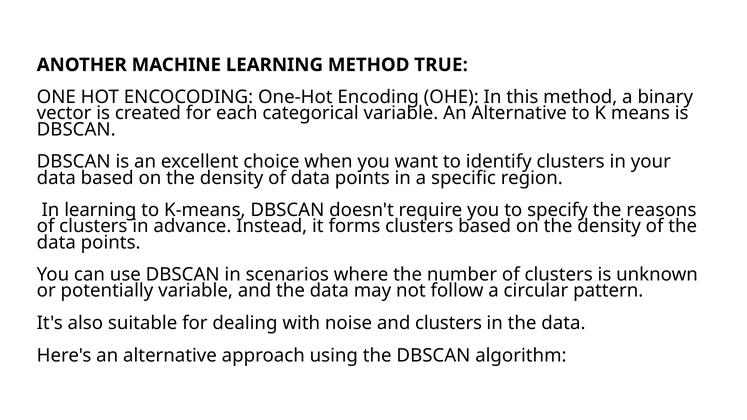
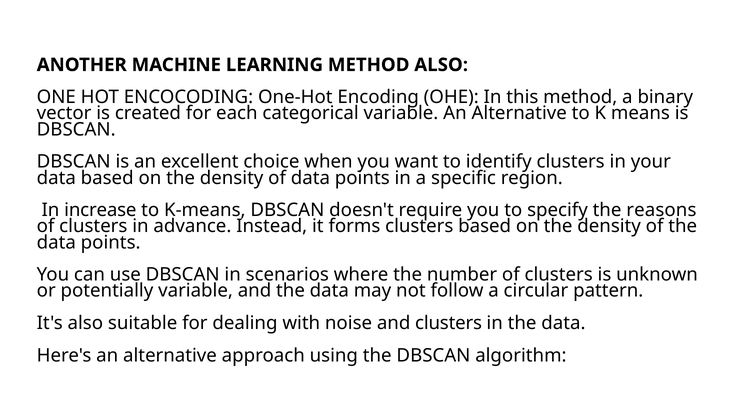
METHOD TRUE: TRUE -> ALSO (441, 65)
In learning: learning -> increase (100, 210)
